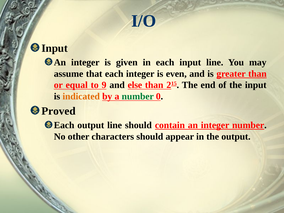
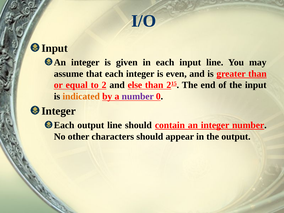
9: 9 -> 2 (104, 85)
number colour: green -> purple (138, 96)
Proved: Proved -> Integer (59, 111)
